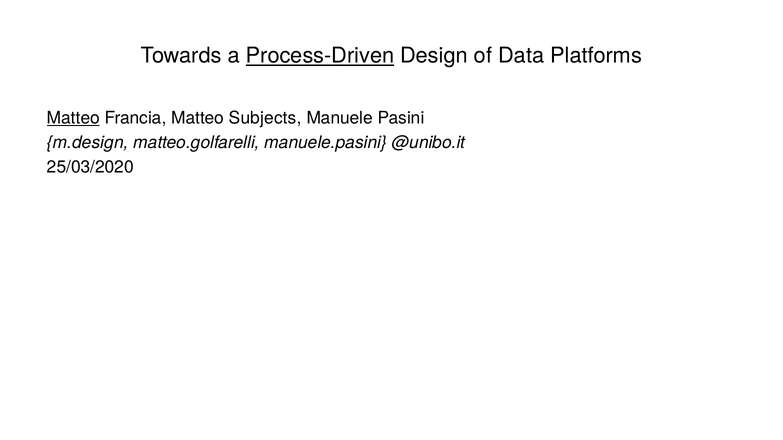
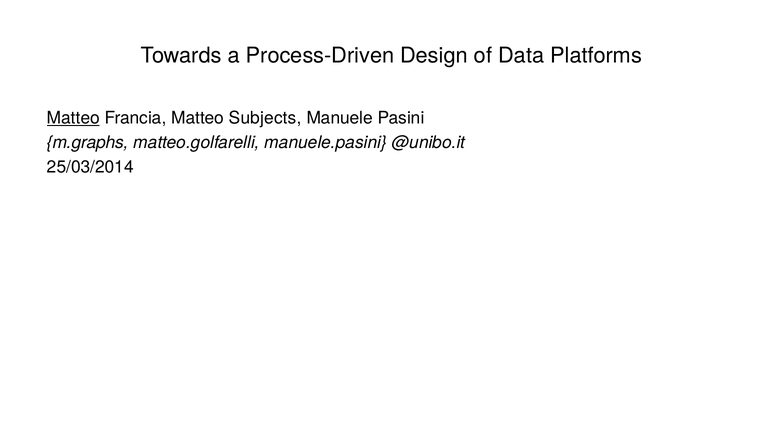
Process-Driven underline: present -> none (320, 56)
m.design: m.design -> m.graphs (88, 143)
25/03/2020: 25/03/2020 -> 25/03/2014 (90, 167)
